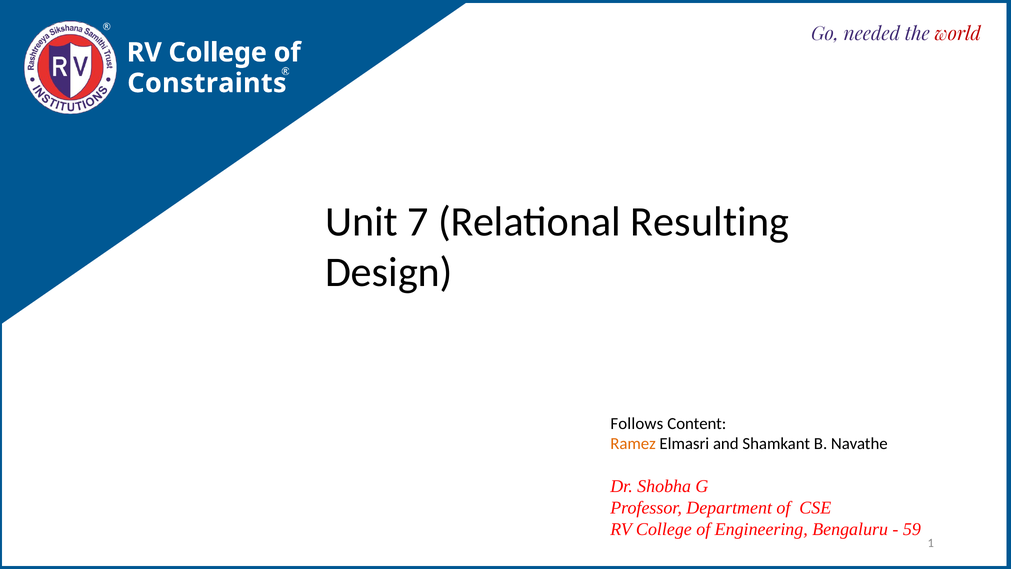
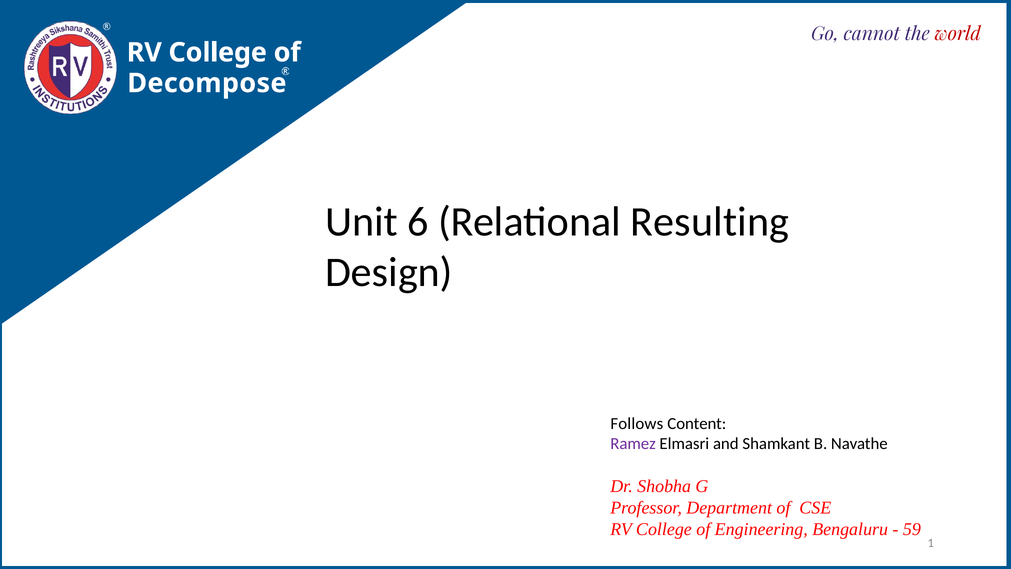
needed: needed -> cannot (872, 34)
Constraints: Constraints -> Decompose (207, 83)
7: 7 -> 6 (418, 221)
Ramez colour: orange -> purple (633, 444)
